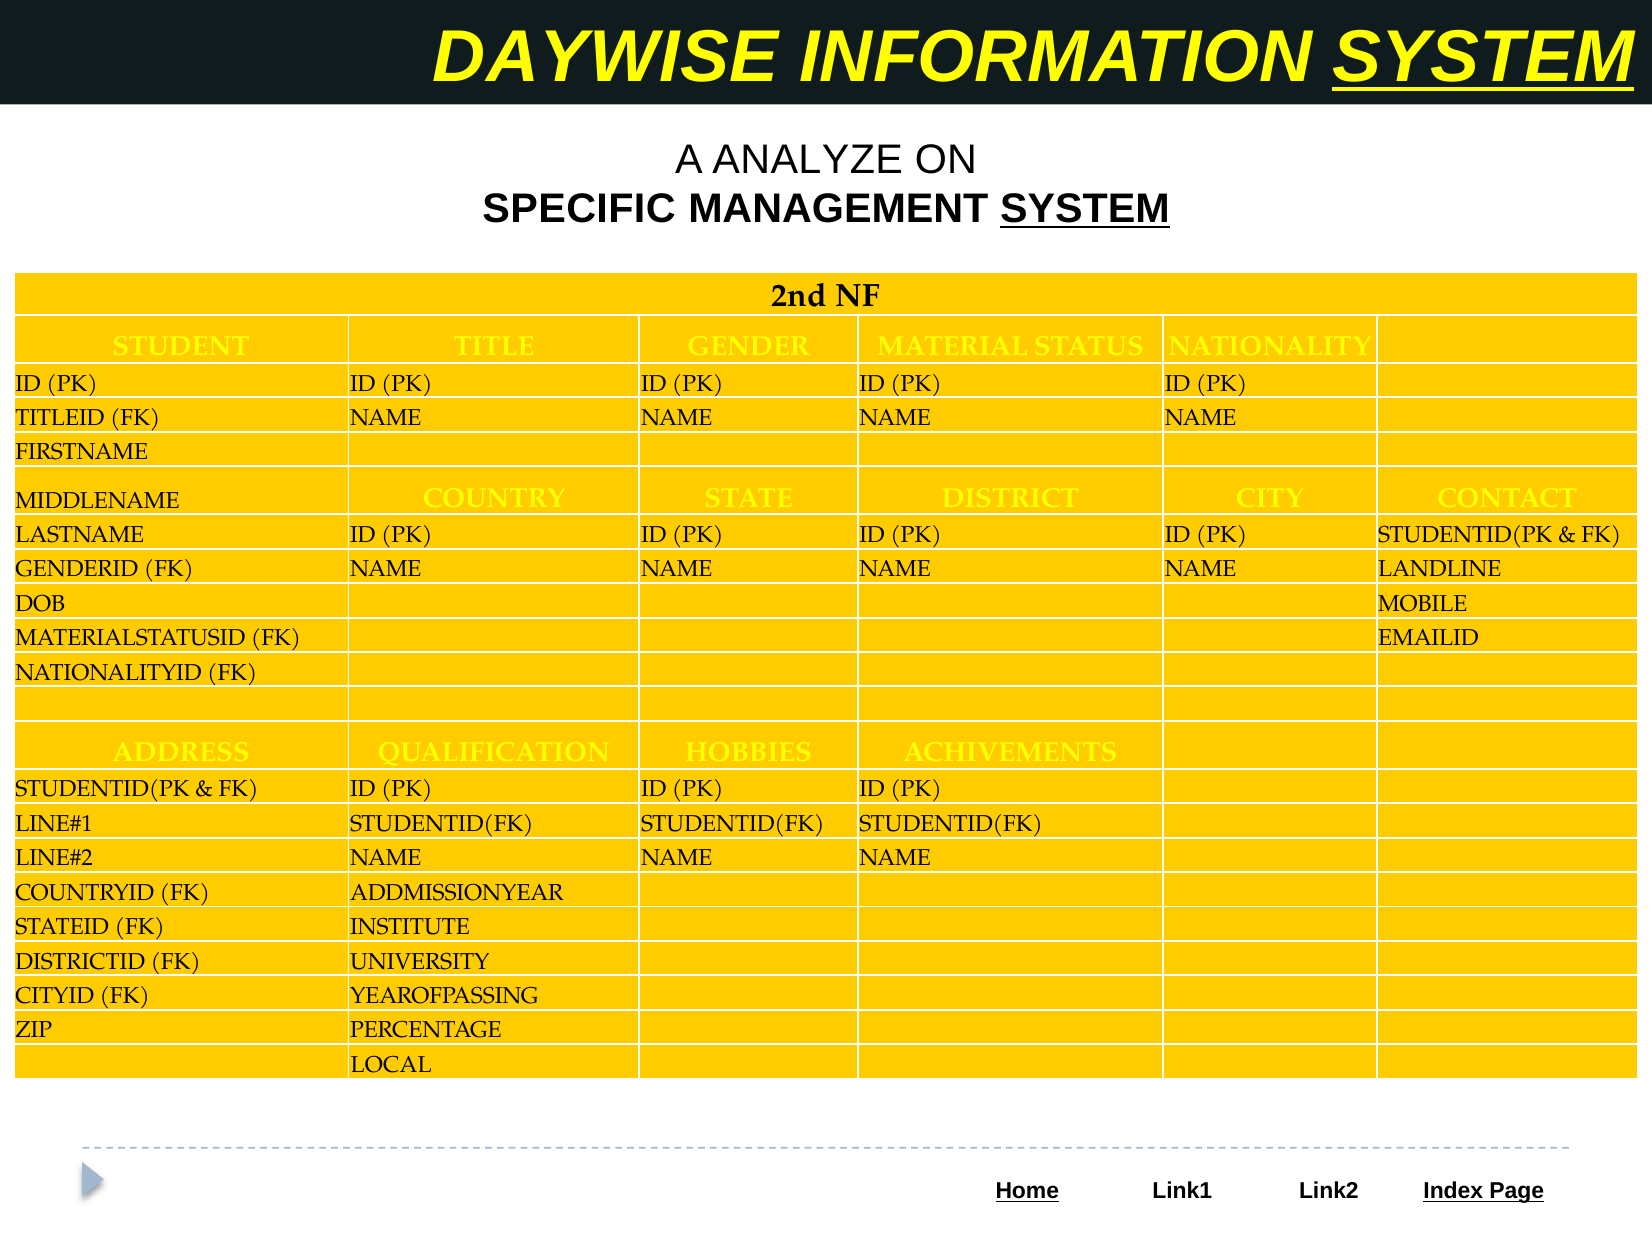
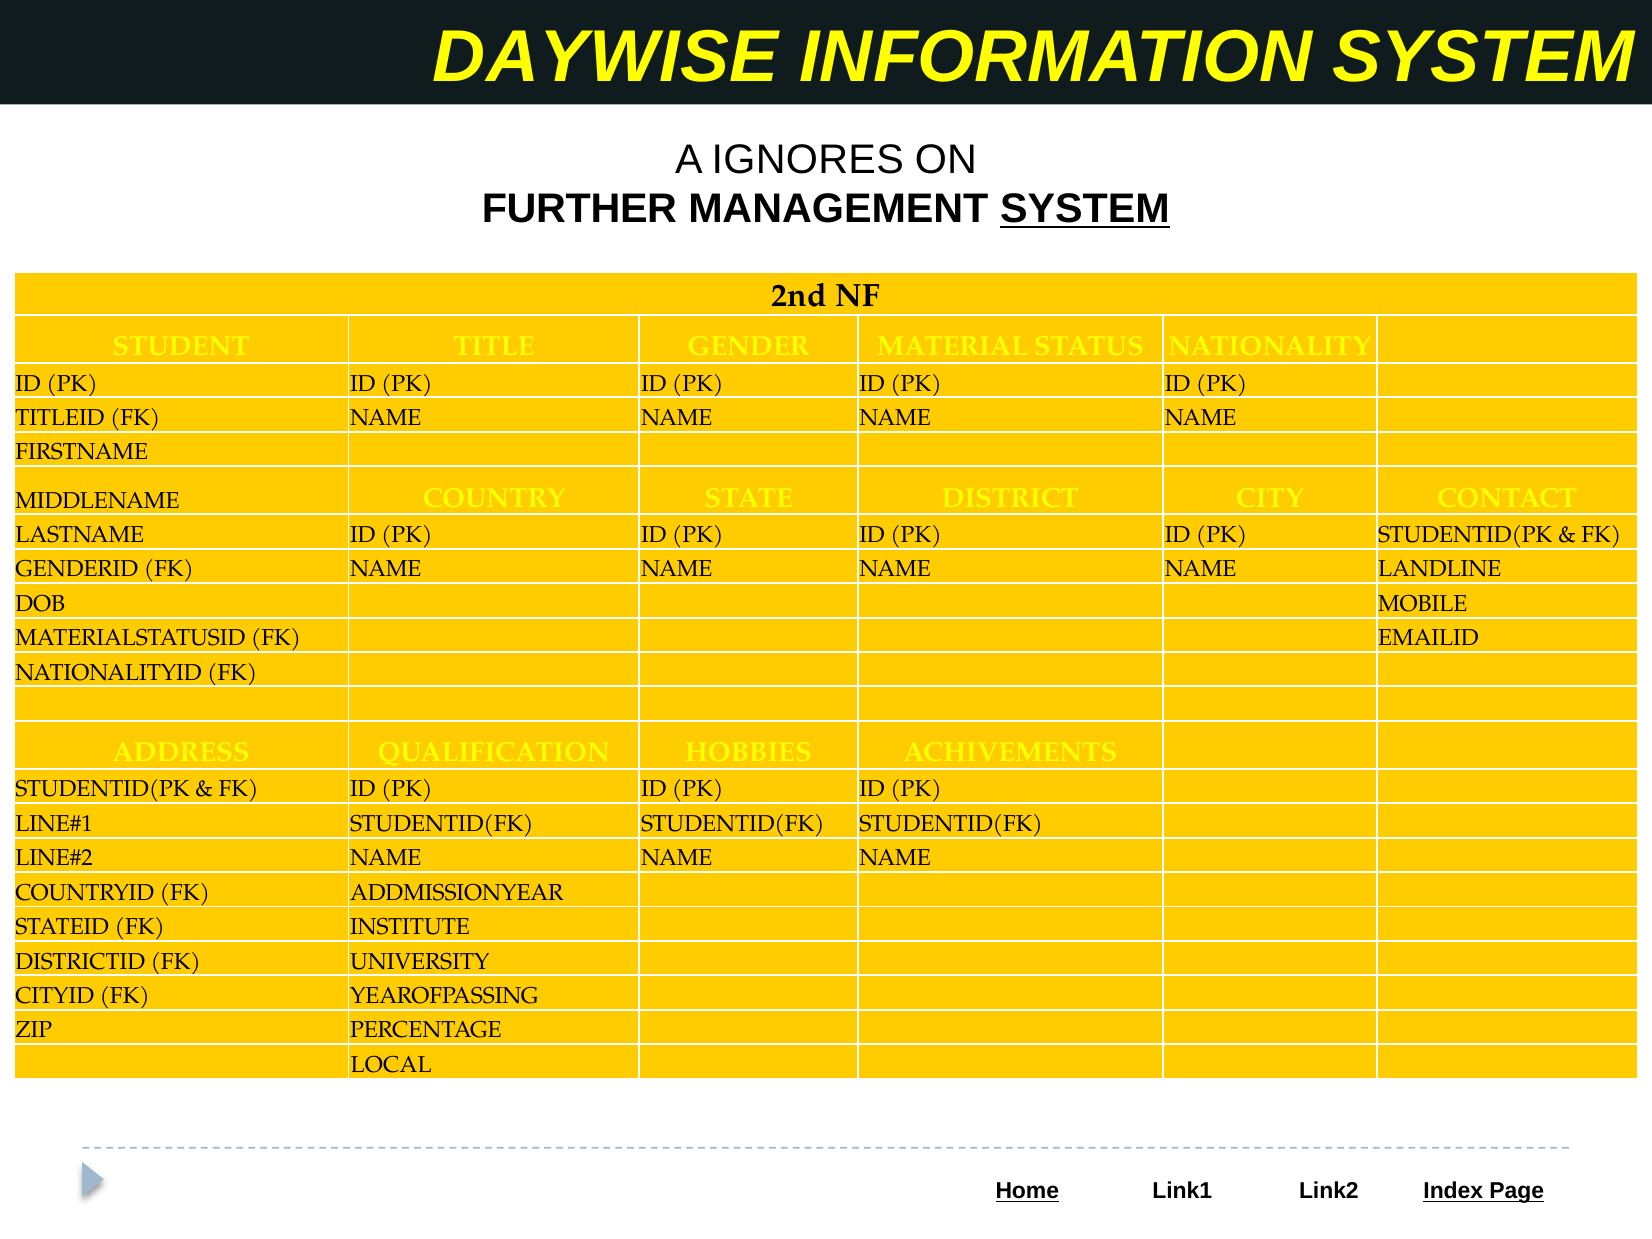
SYSTEM underline: present -> none (1483, 57)
ANALYZE: ANALYZE -> IGNORES (808, 160)
SPECIFIC: SPECIFIC -> FURTHER (579, 209)
